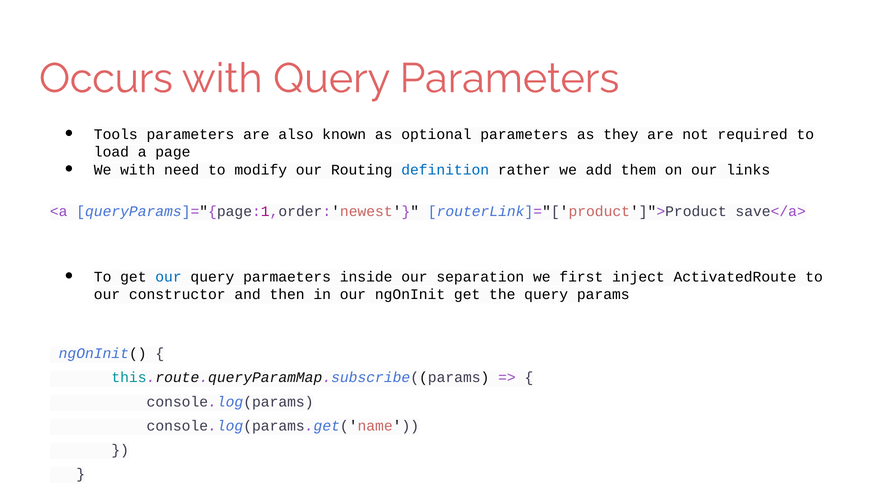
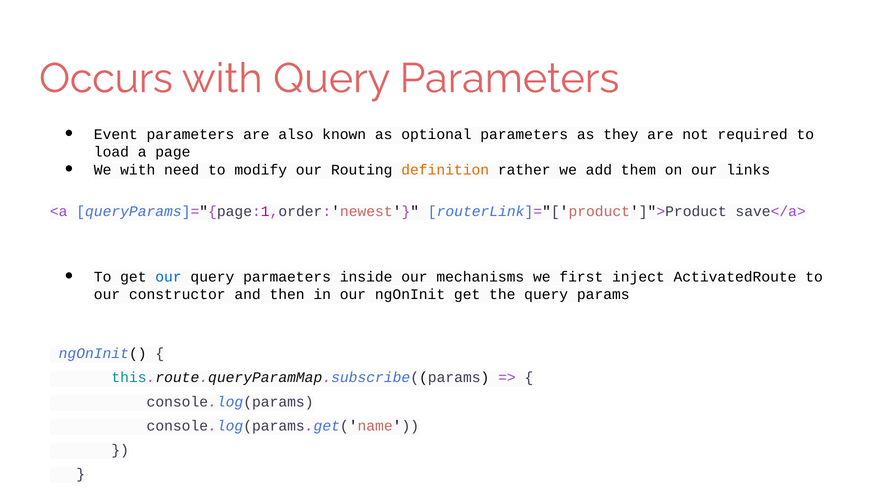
Tools: Tools -> Event (116, 135)
definition colour: blue -> orange (445, 170)
separation: separation -> mechanisms (480, 277)
